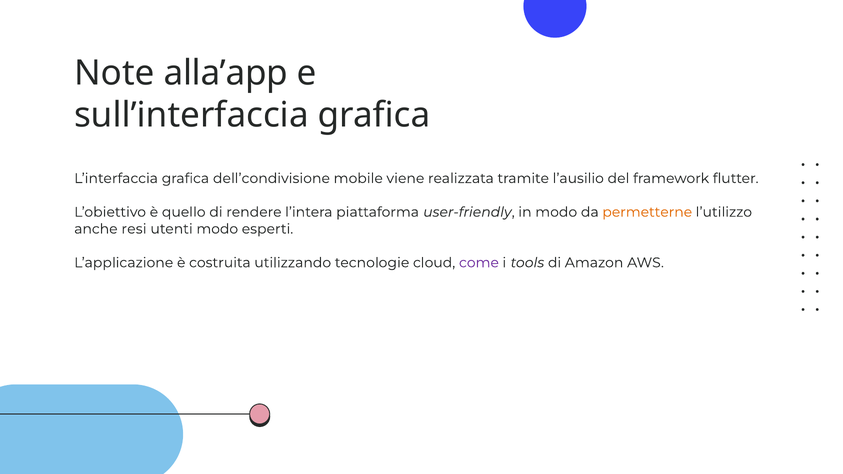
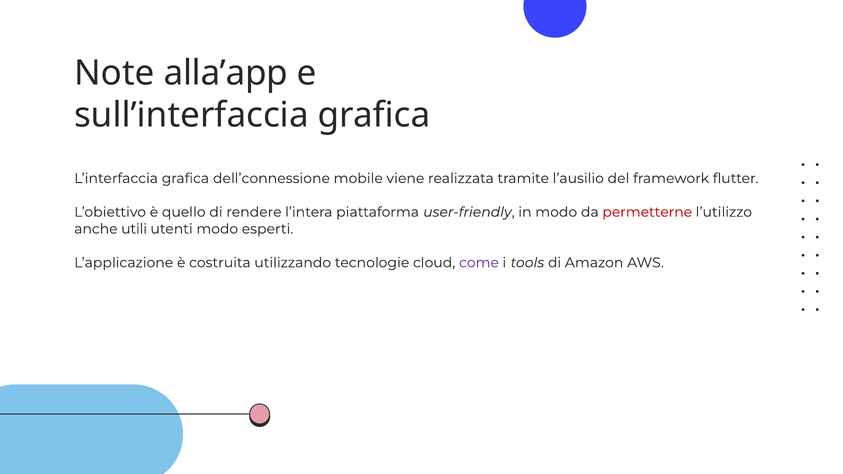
dell’condivisione: dell’condivisione -> dell’connessione (271, 178)
permetterne colour: orange -> red (647, 212)
resi: resi -> utili (134, 229)
